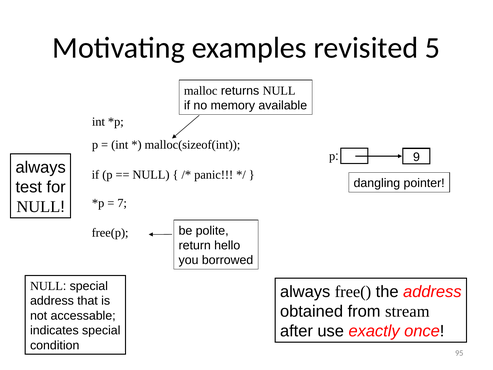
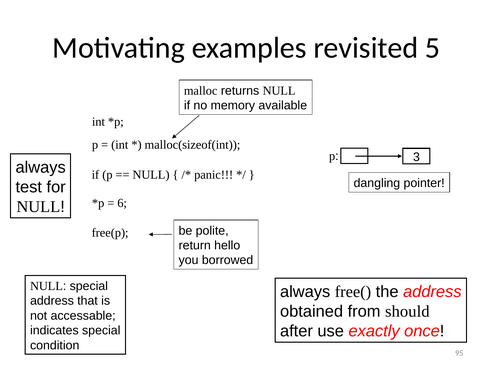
9: 9 -> 3 (416, 157)
7: 7 -> 6 (122, 203)
stream: stream -> should (407, 311)
